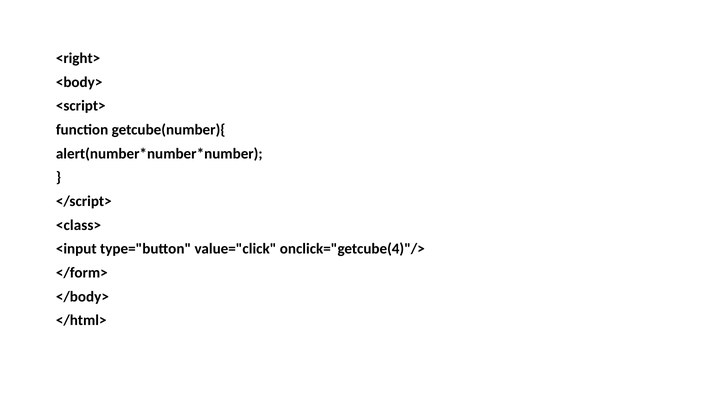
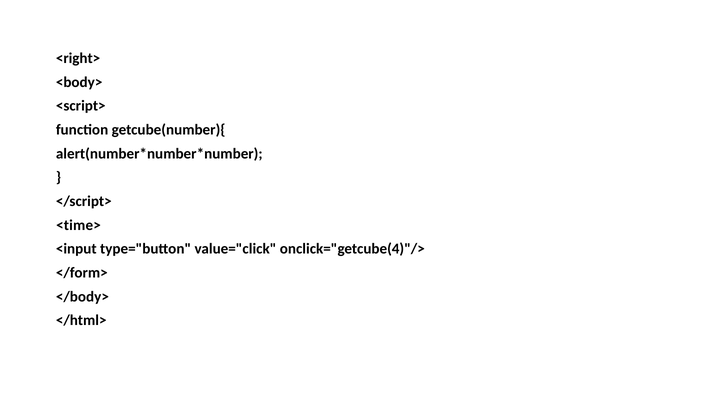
<class>: <class> -> <time> (78, 225)
